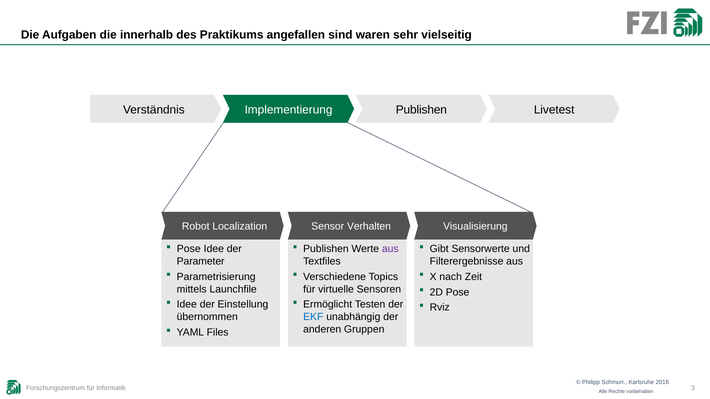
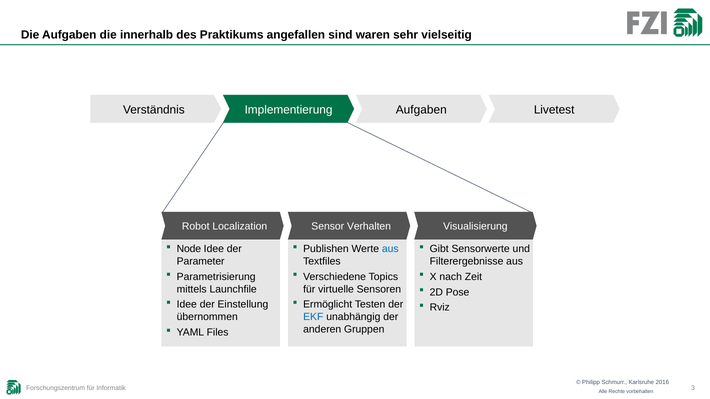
Publishen: Publishen -> Aufgaben (421, 110)
Pose: Pose -> Node (189, 249)
aus colour: purple -> blue (390, 249)
